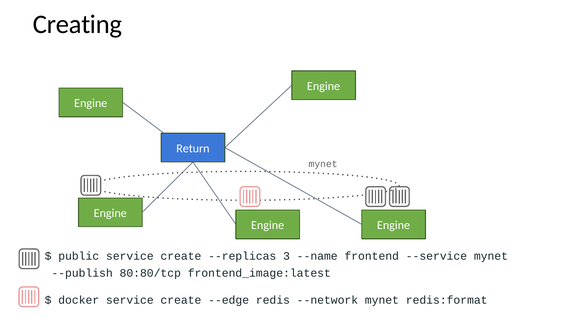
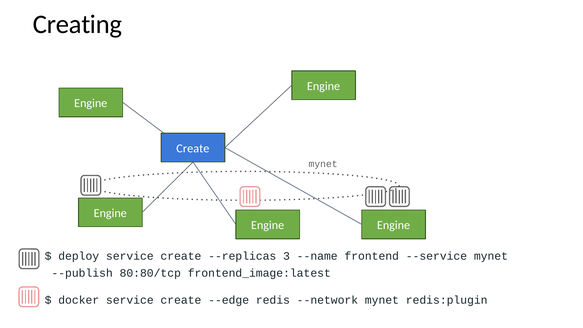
Return: Return -> Create (193, 148)
public: public -> deploy (79, 256)
redis:format: redis:format -> redis:plugin (447, 300)
